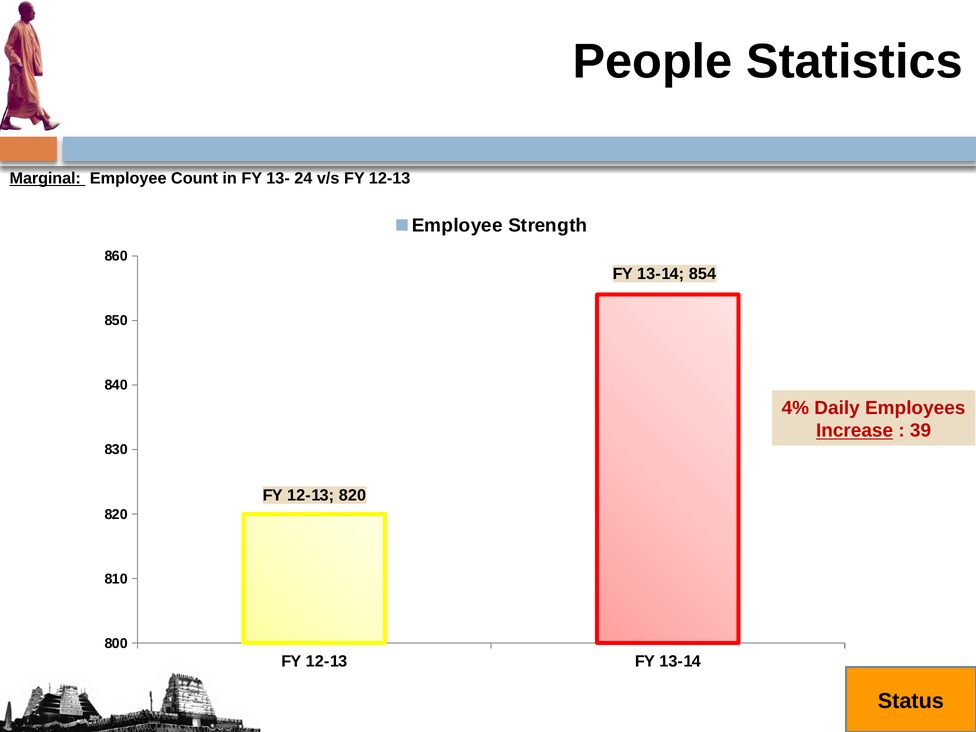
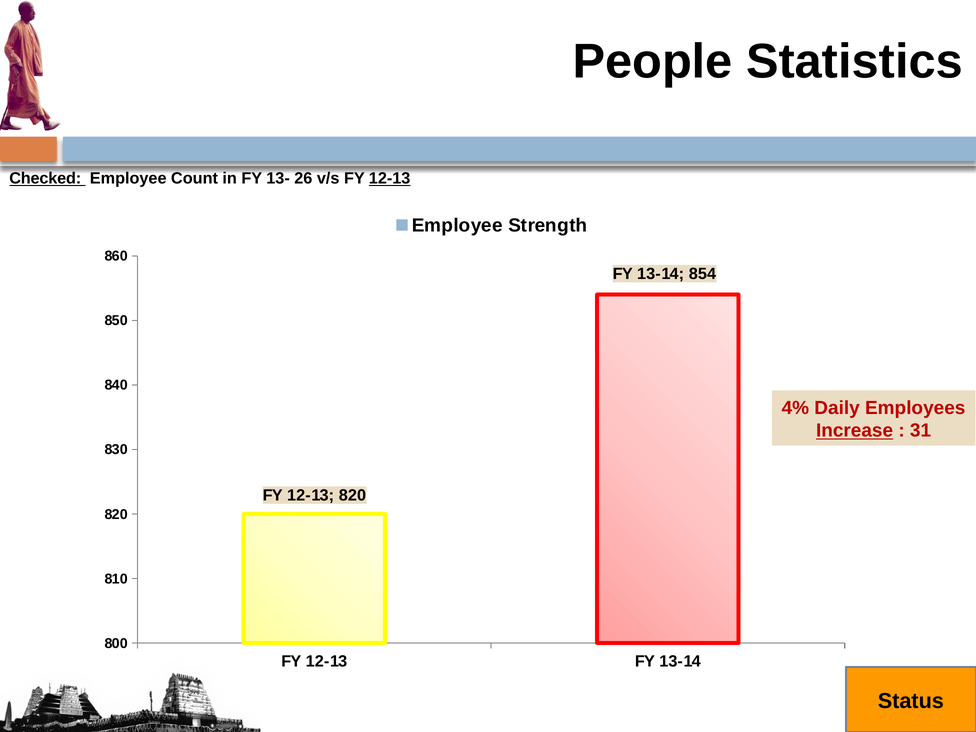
Marginal: Marginal -> Checked (45, 178)
24: 24 -> 26 (303, 178)
12-13 underline: none -> present (390, 178)
39: 39 -> 31 (921, 431)
